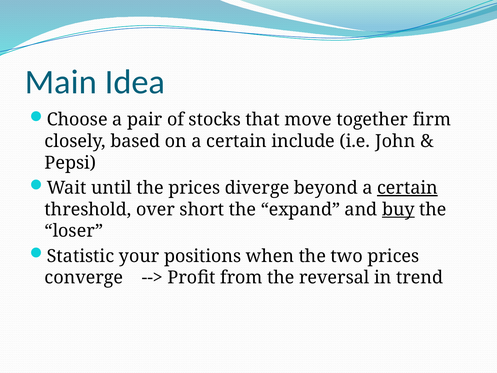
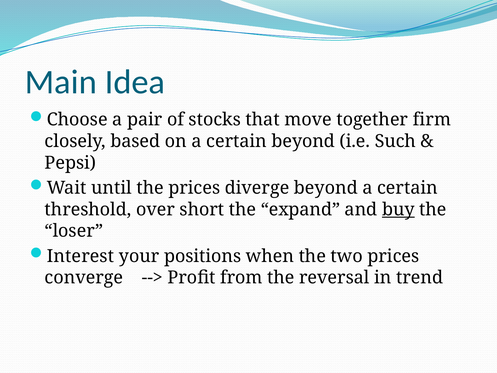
certain include: include -> beyond (303, 141)
John: John -> Such (395, 141)
certain underline: present -> none (407, 188)
Statistic: Statistic -> Interest (80, 256)
